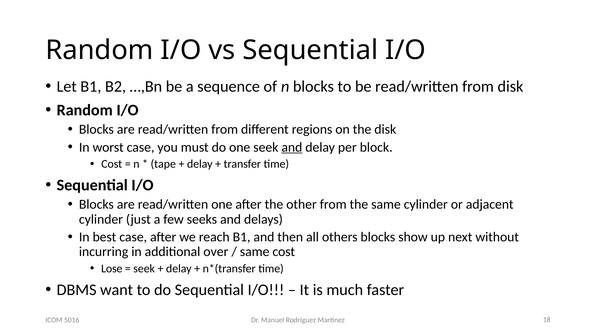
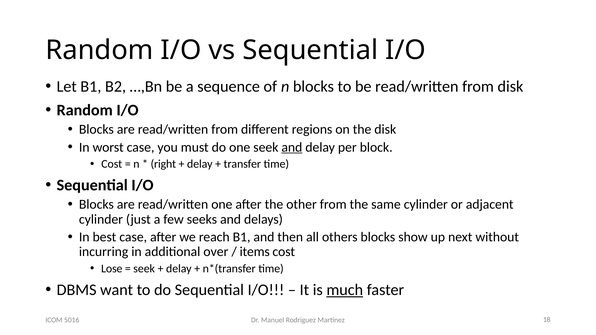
tape: tape -> right (163, 164)
same: same -> items (255, 252)
much underline: none -> present (345, 290)
